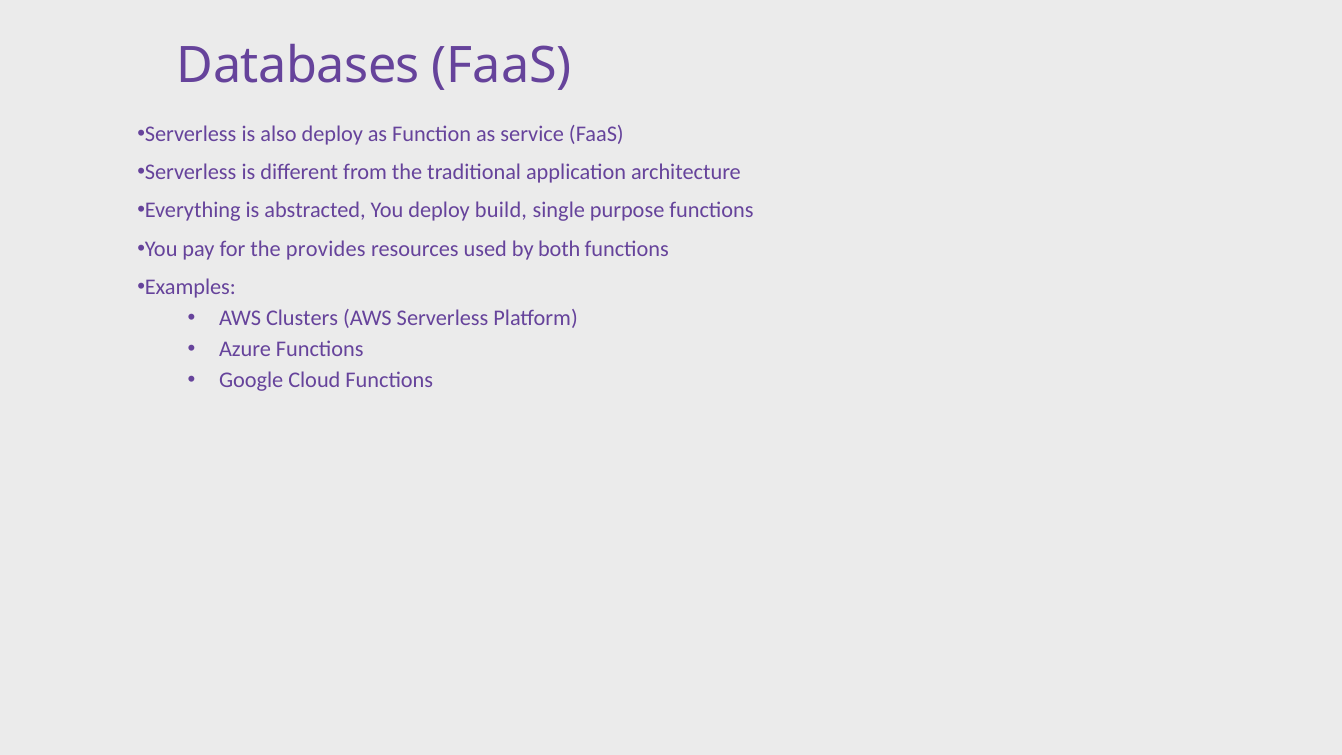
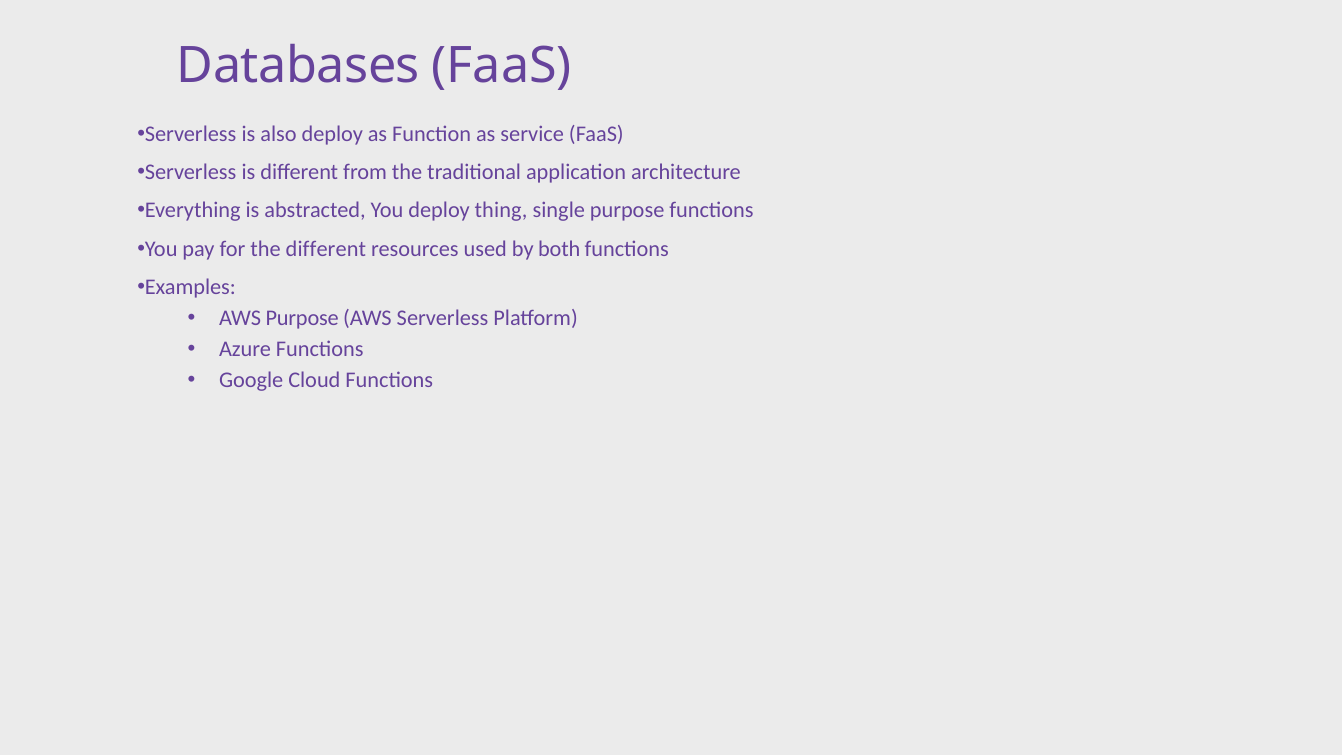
build: build -> thing (501, 211)
the provides: provides -> different (326, 249)
AWS Clusters: Clusters -> Purpose (302, 318)
